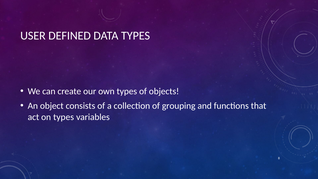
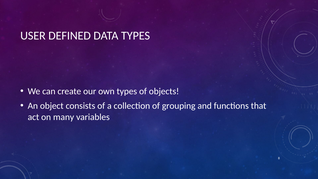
on types: types -> many (64, 117)
